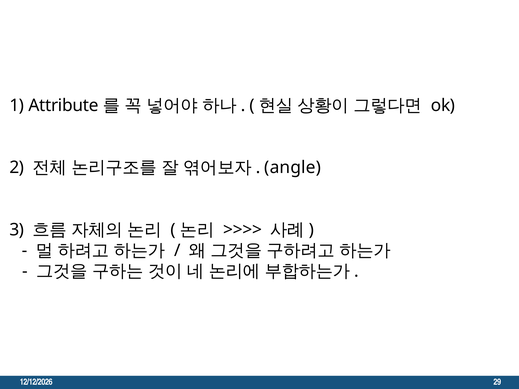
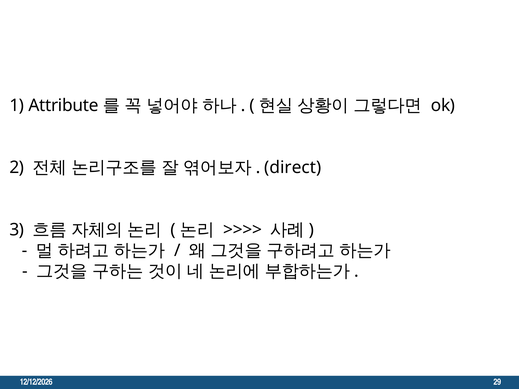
angle: angle -> direct (293, 168)
